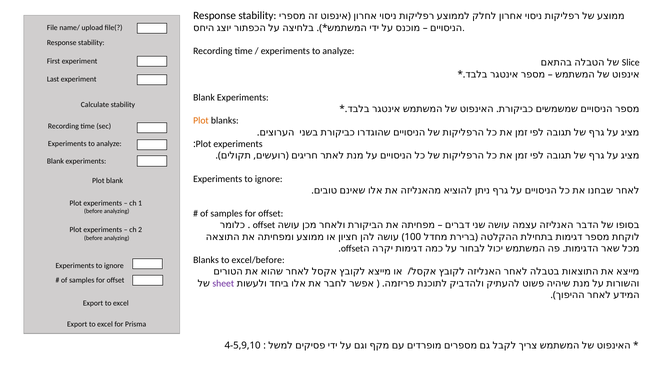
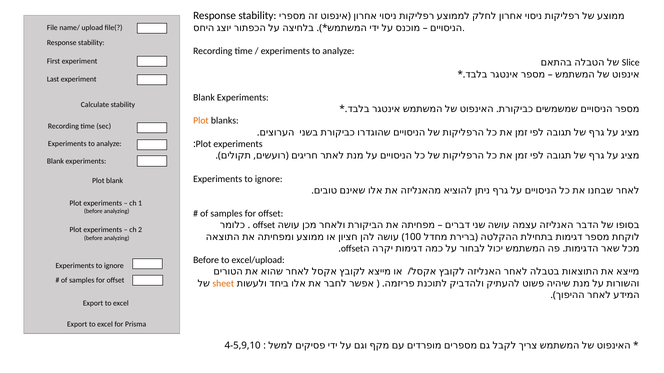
Blanks: Blanks -> Before (206, 260)
excel/before: excel/before -> excel/upload (258, 260)
sheet colour: purple -> orange (223, 284)
